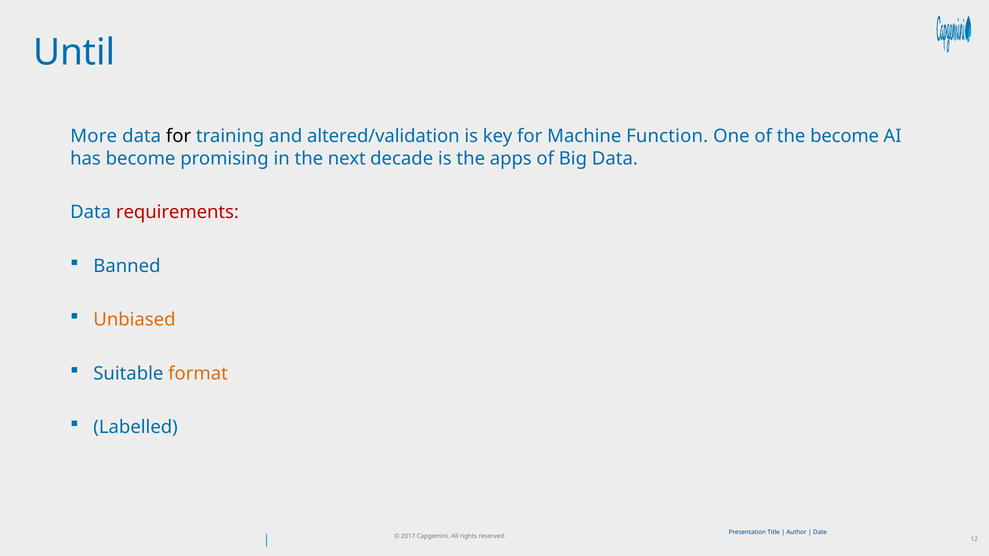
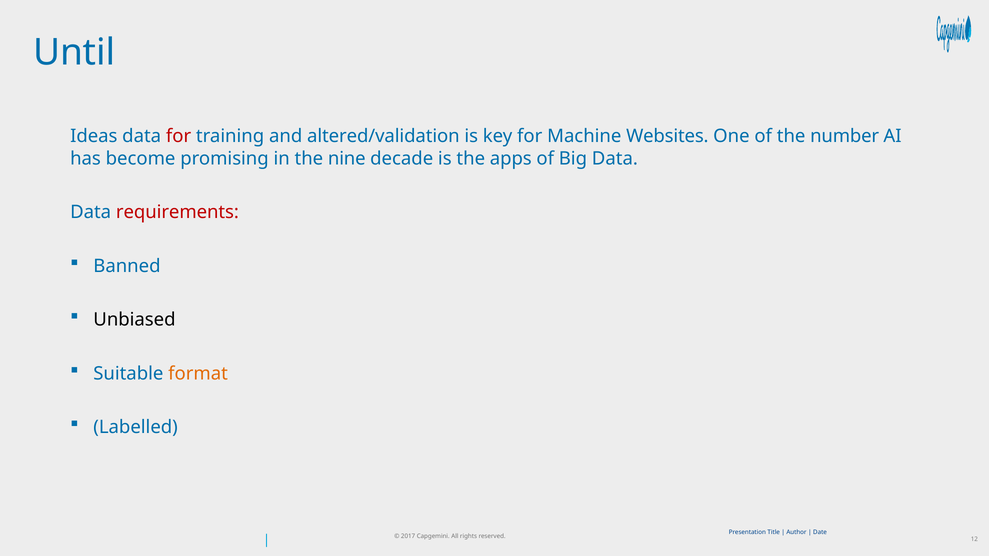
More: More -> Ideas (94, 136)
for colour: black -> red (179, 136)
Function: Function -> Websites (667, 136)
the become: become -> number (845, 136)
next: next -> nine (347, 159)
Unbiased colour: orange -> black (134, 320)
